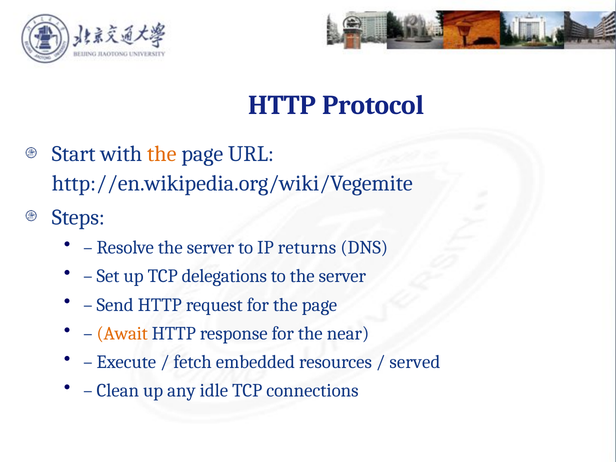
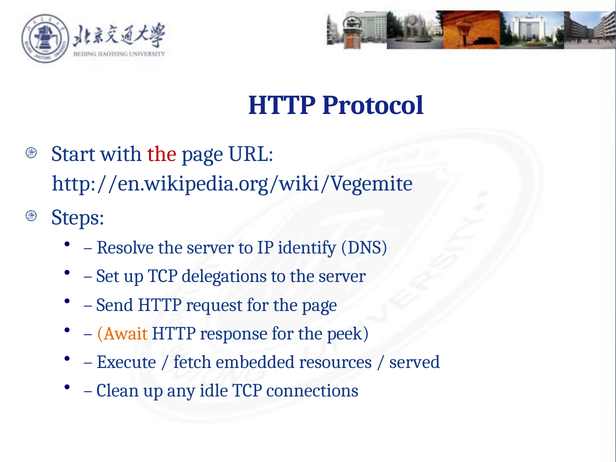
the colour: orange -> red (162, 154)
returns: returns -> identify (307, 248)
near: near -> peek (348, 333)
